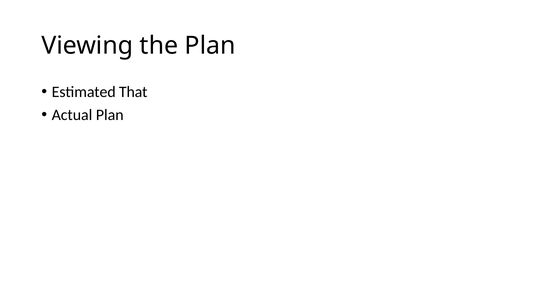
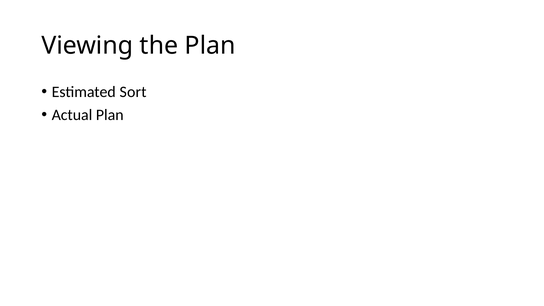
That: That -> Sort (133, 92)
